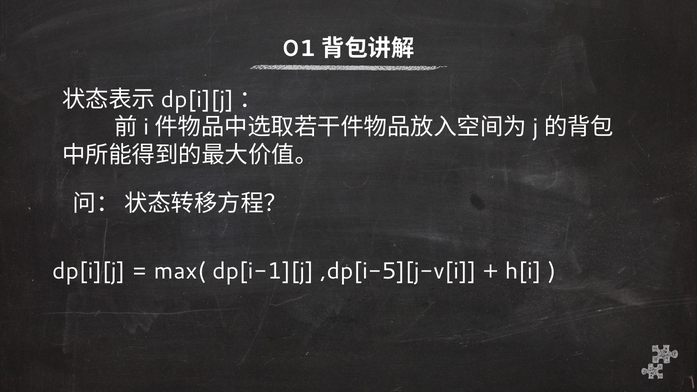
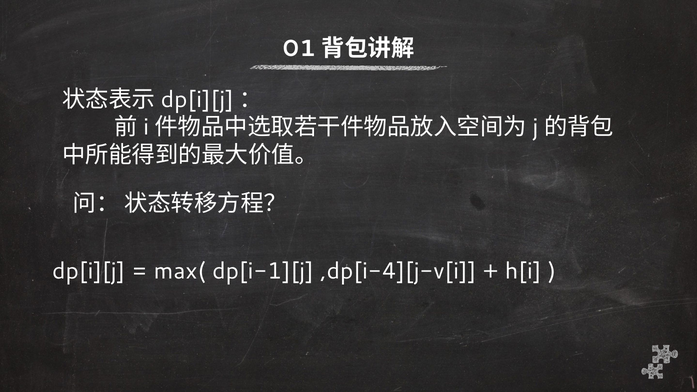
,dp[i-5][j-v[i: ,dp[i-5][j-v[i -> ,dp[i-4][j-v[i (398, 271)
